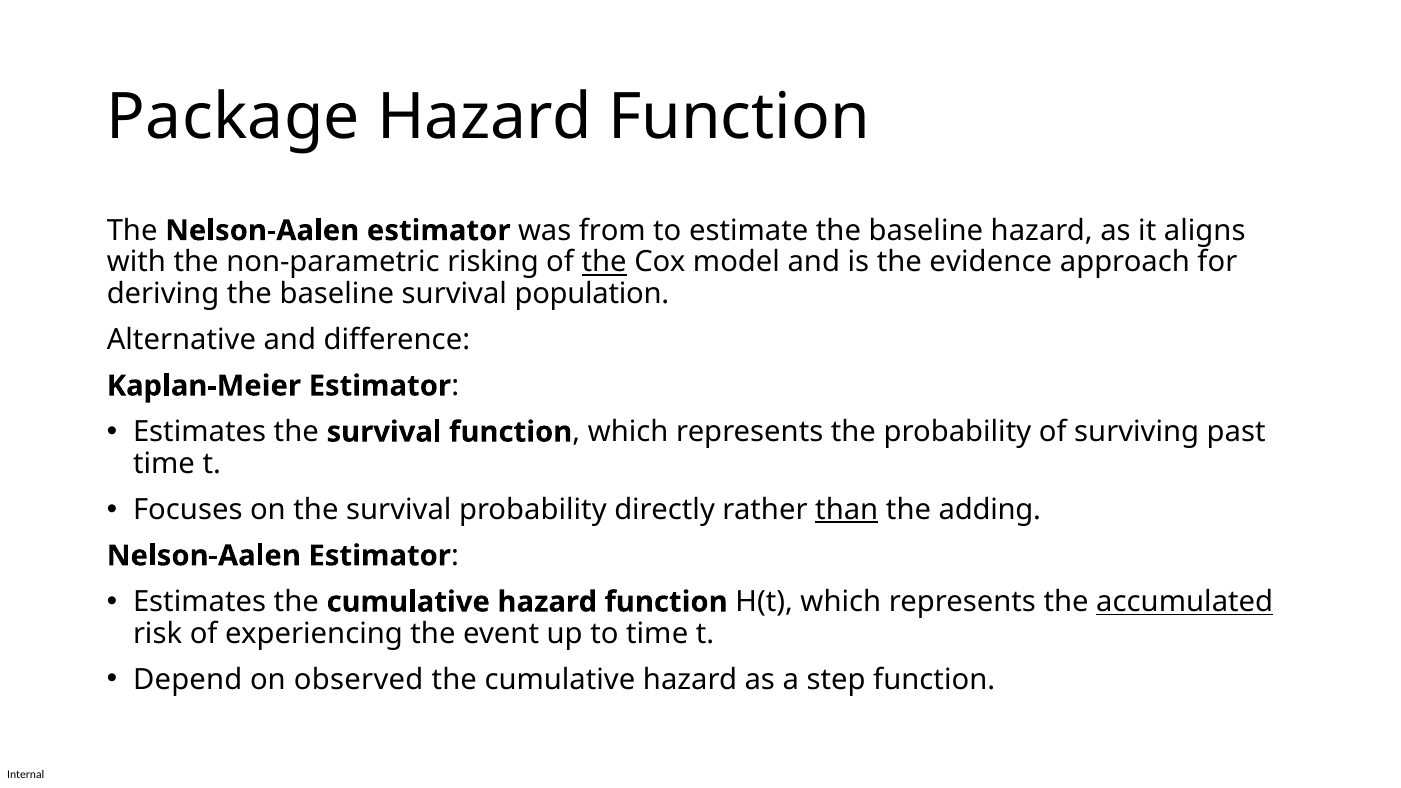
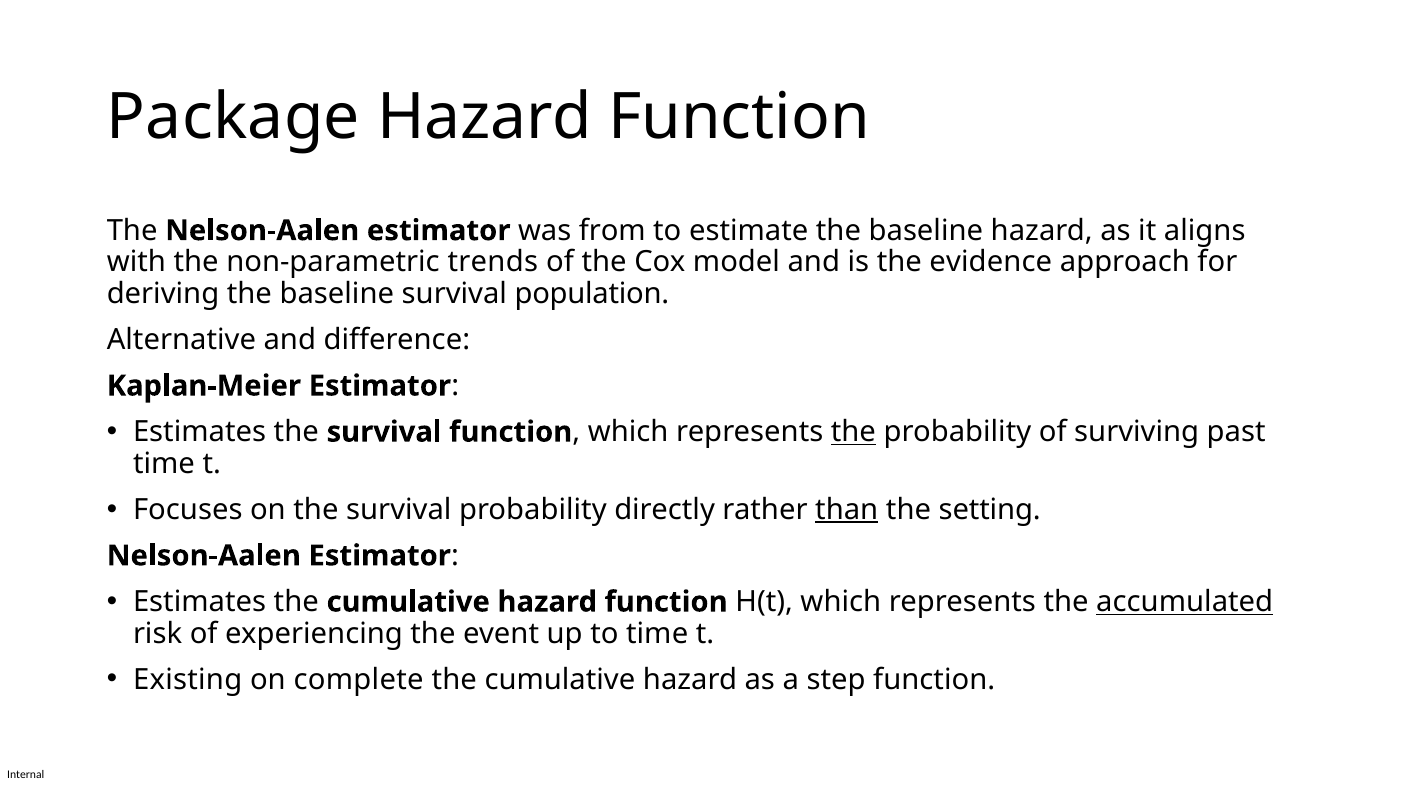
risking: risking -> trends (493, 262)
the underline: present -> none (604, 262)
the underline: none -> present (853, 432)
adding: adding -> setting (990, 510)
Depend: Depend -> Existing (188, 680)
observed: observed -> complete (359, 680)
